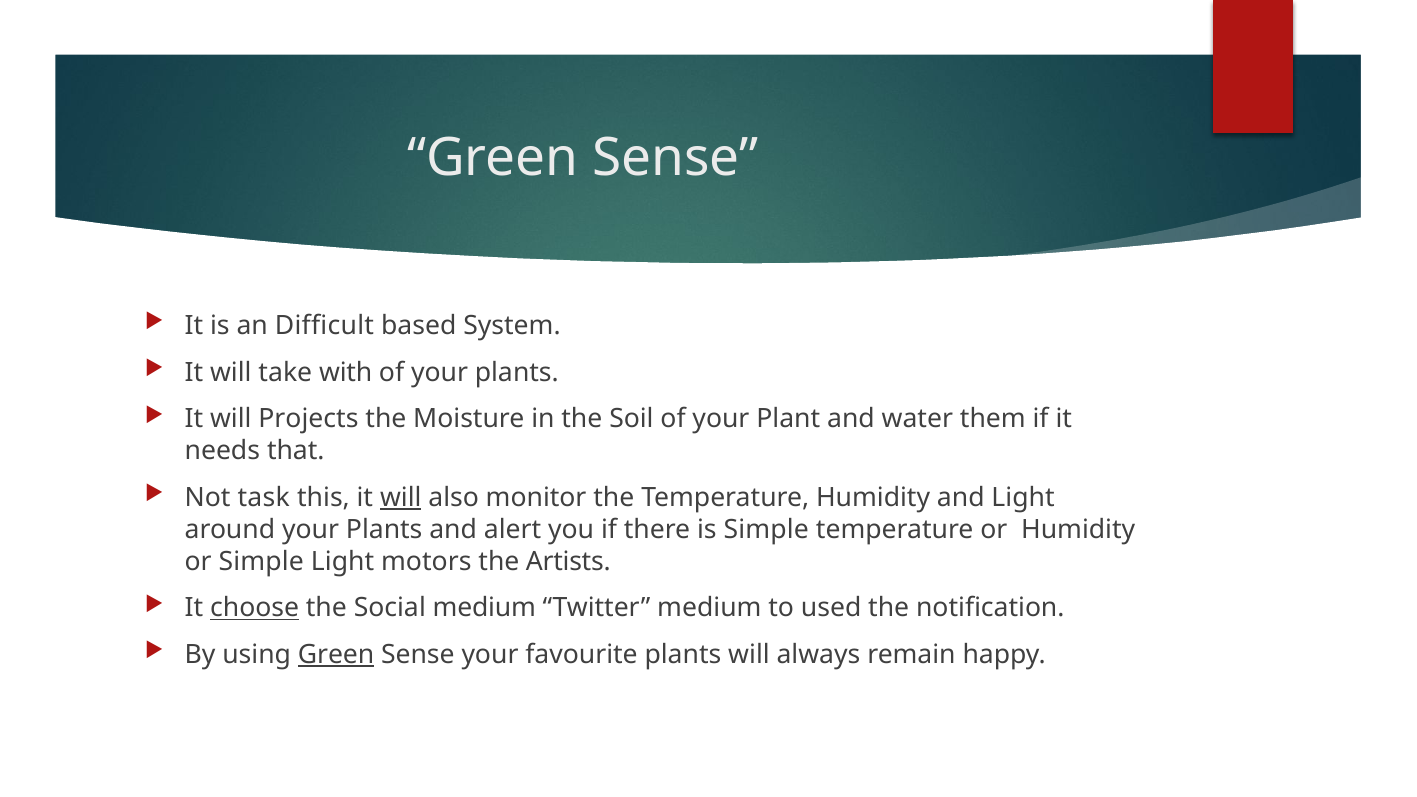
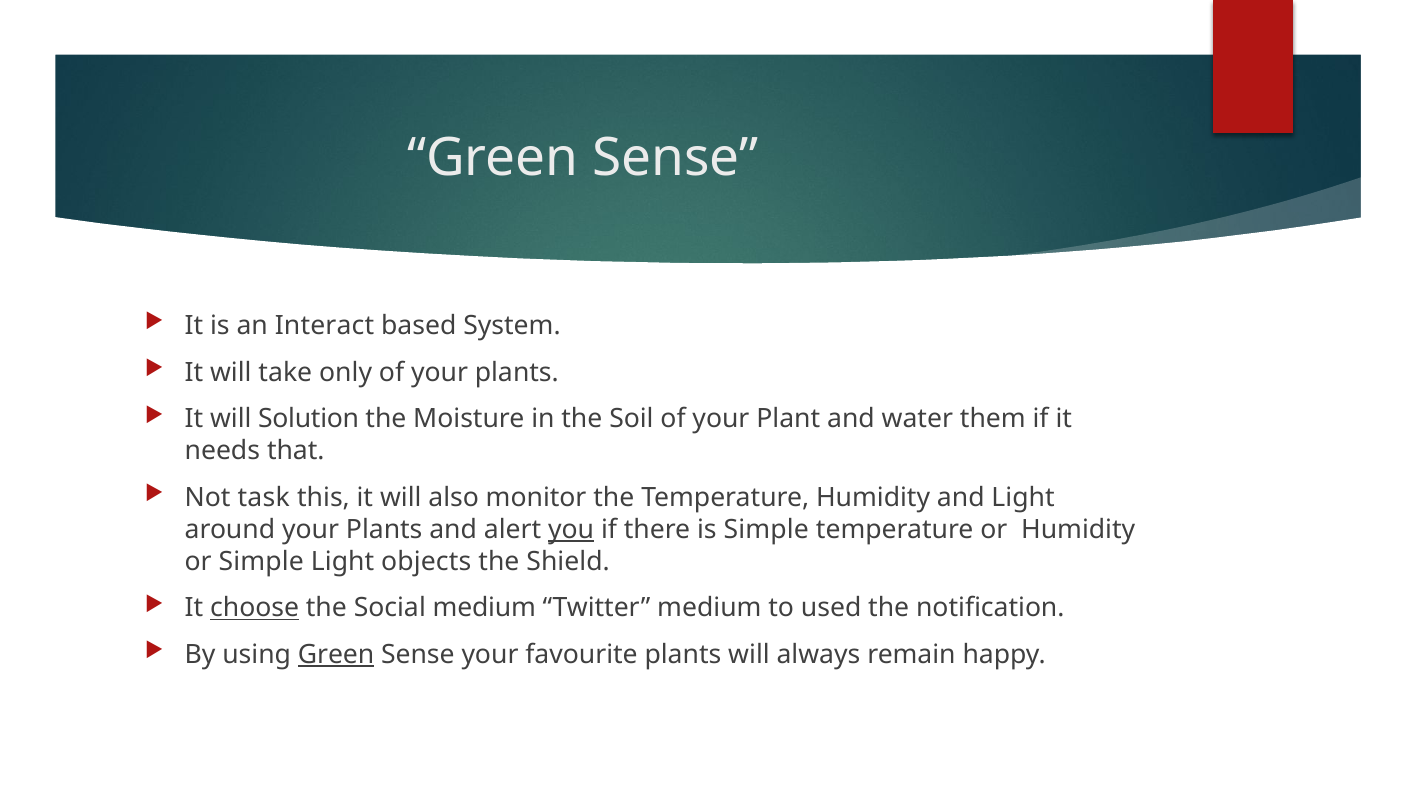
Difficult: Difficult -> Interact (324, 326)
with: with -> only (346, 372)
Projects: Projects -> Solution (309, 419)
will underline: present -> none (401, 498)
you underline: none -> present (571, 529)
motors: motors -> objects (426, 561)
Artists: Artists -> Shield (568, 561)
